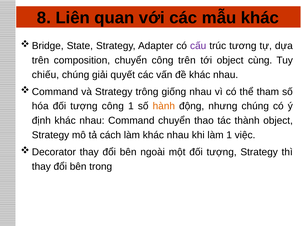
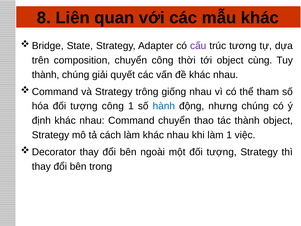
công trên: trên -> thời (187, 60)
chiếu: chiếu -> thành (46, 75)
hành colour: orange -> blue (164, 106)
